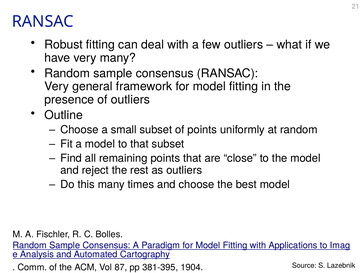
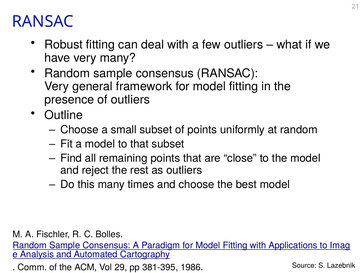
87: 87 -> 29 (121, 267)
1904: 1904 -> 1986 (192, 267)
